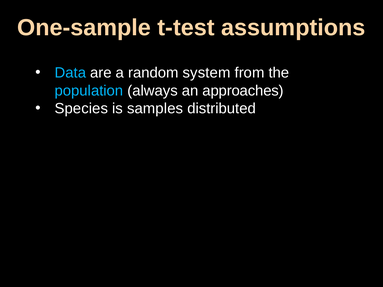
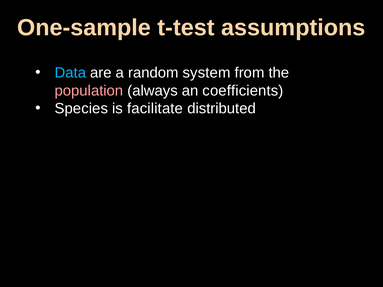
population colour: light blue -> pink (89, 91)
approaches: approaches -> coefficients (243, 91)
samples: samples -> facilitate (155, 109)
